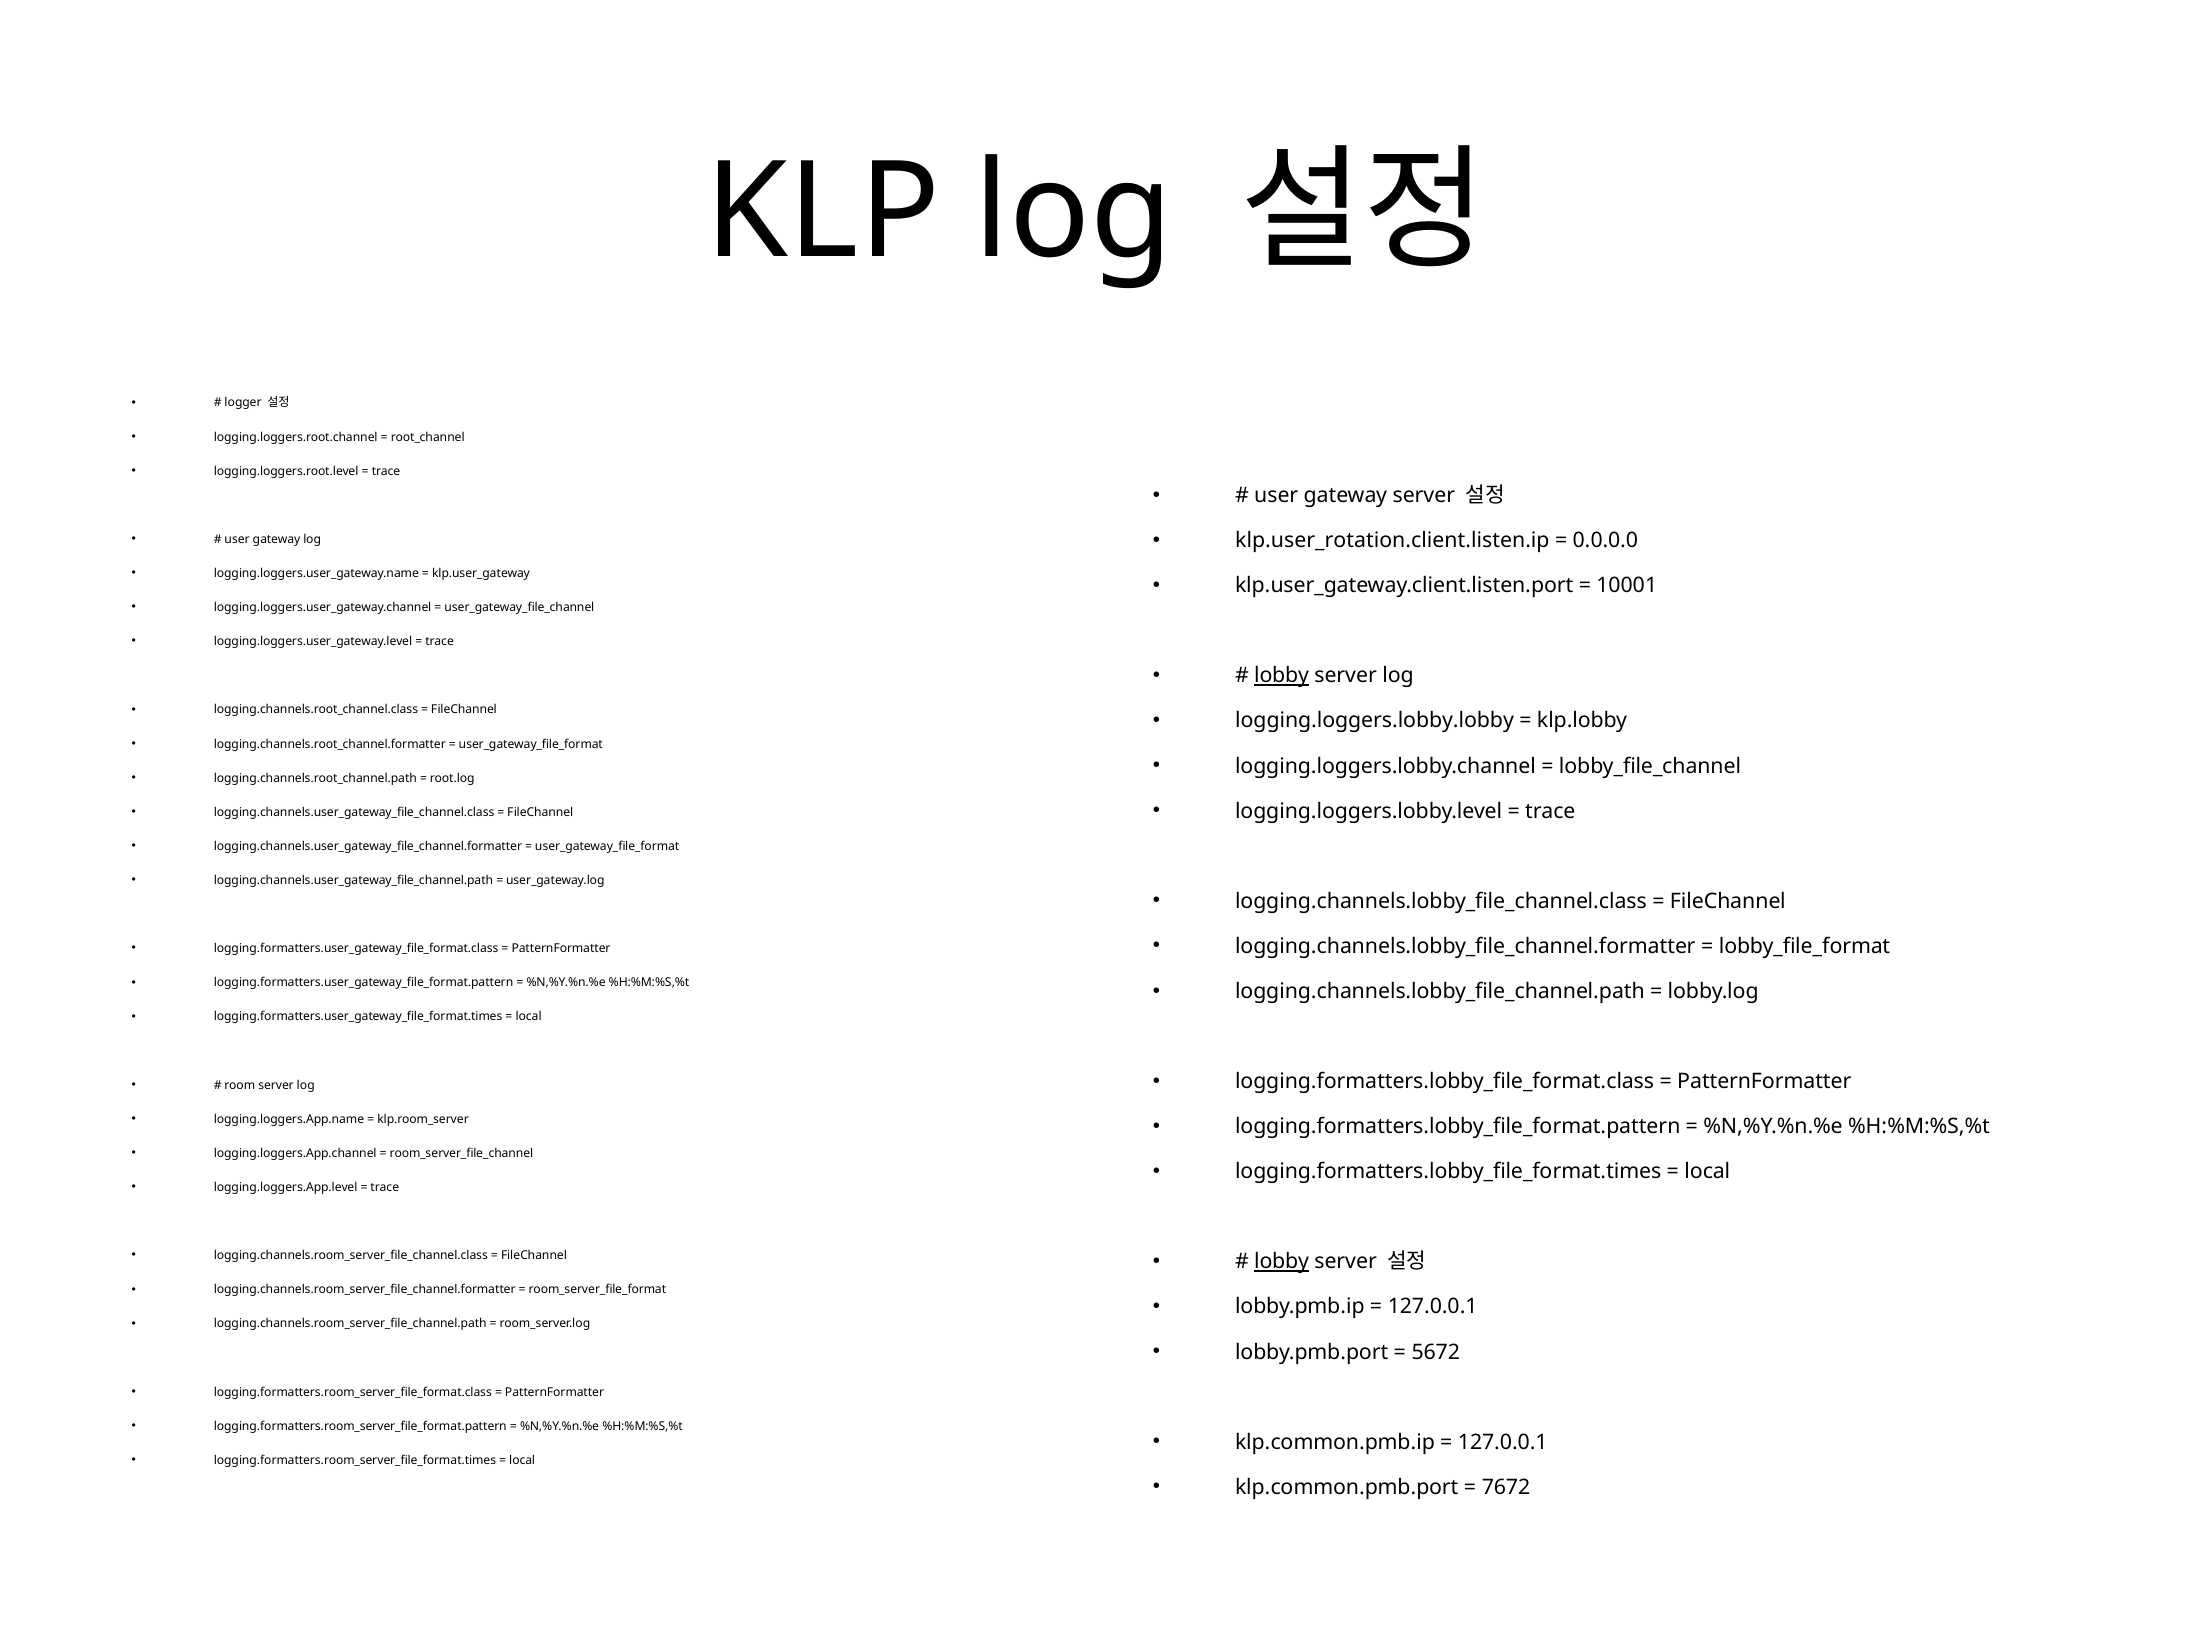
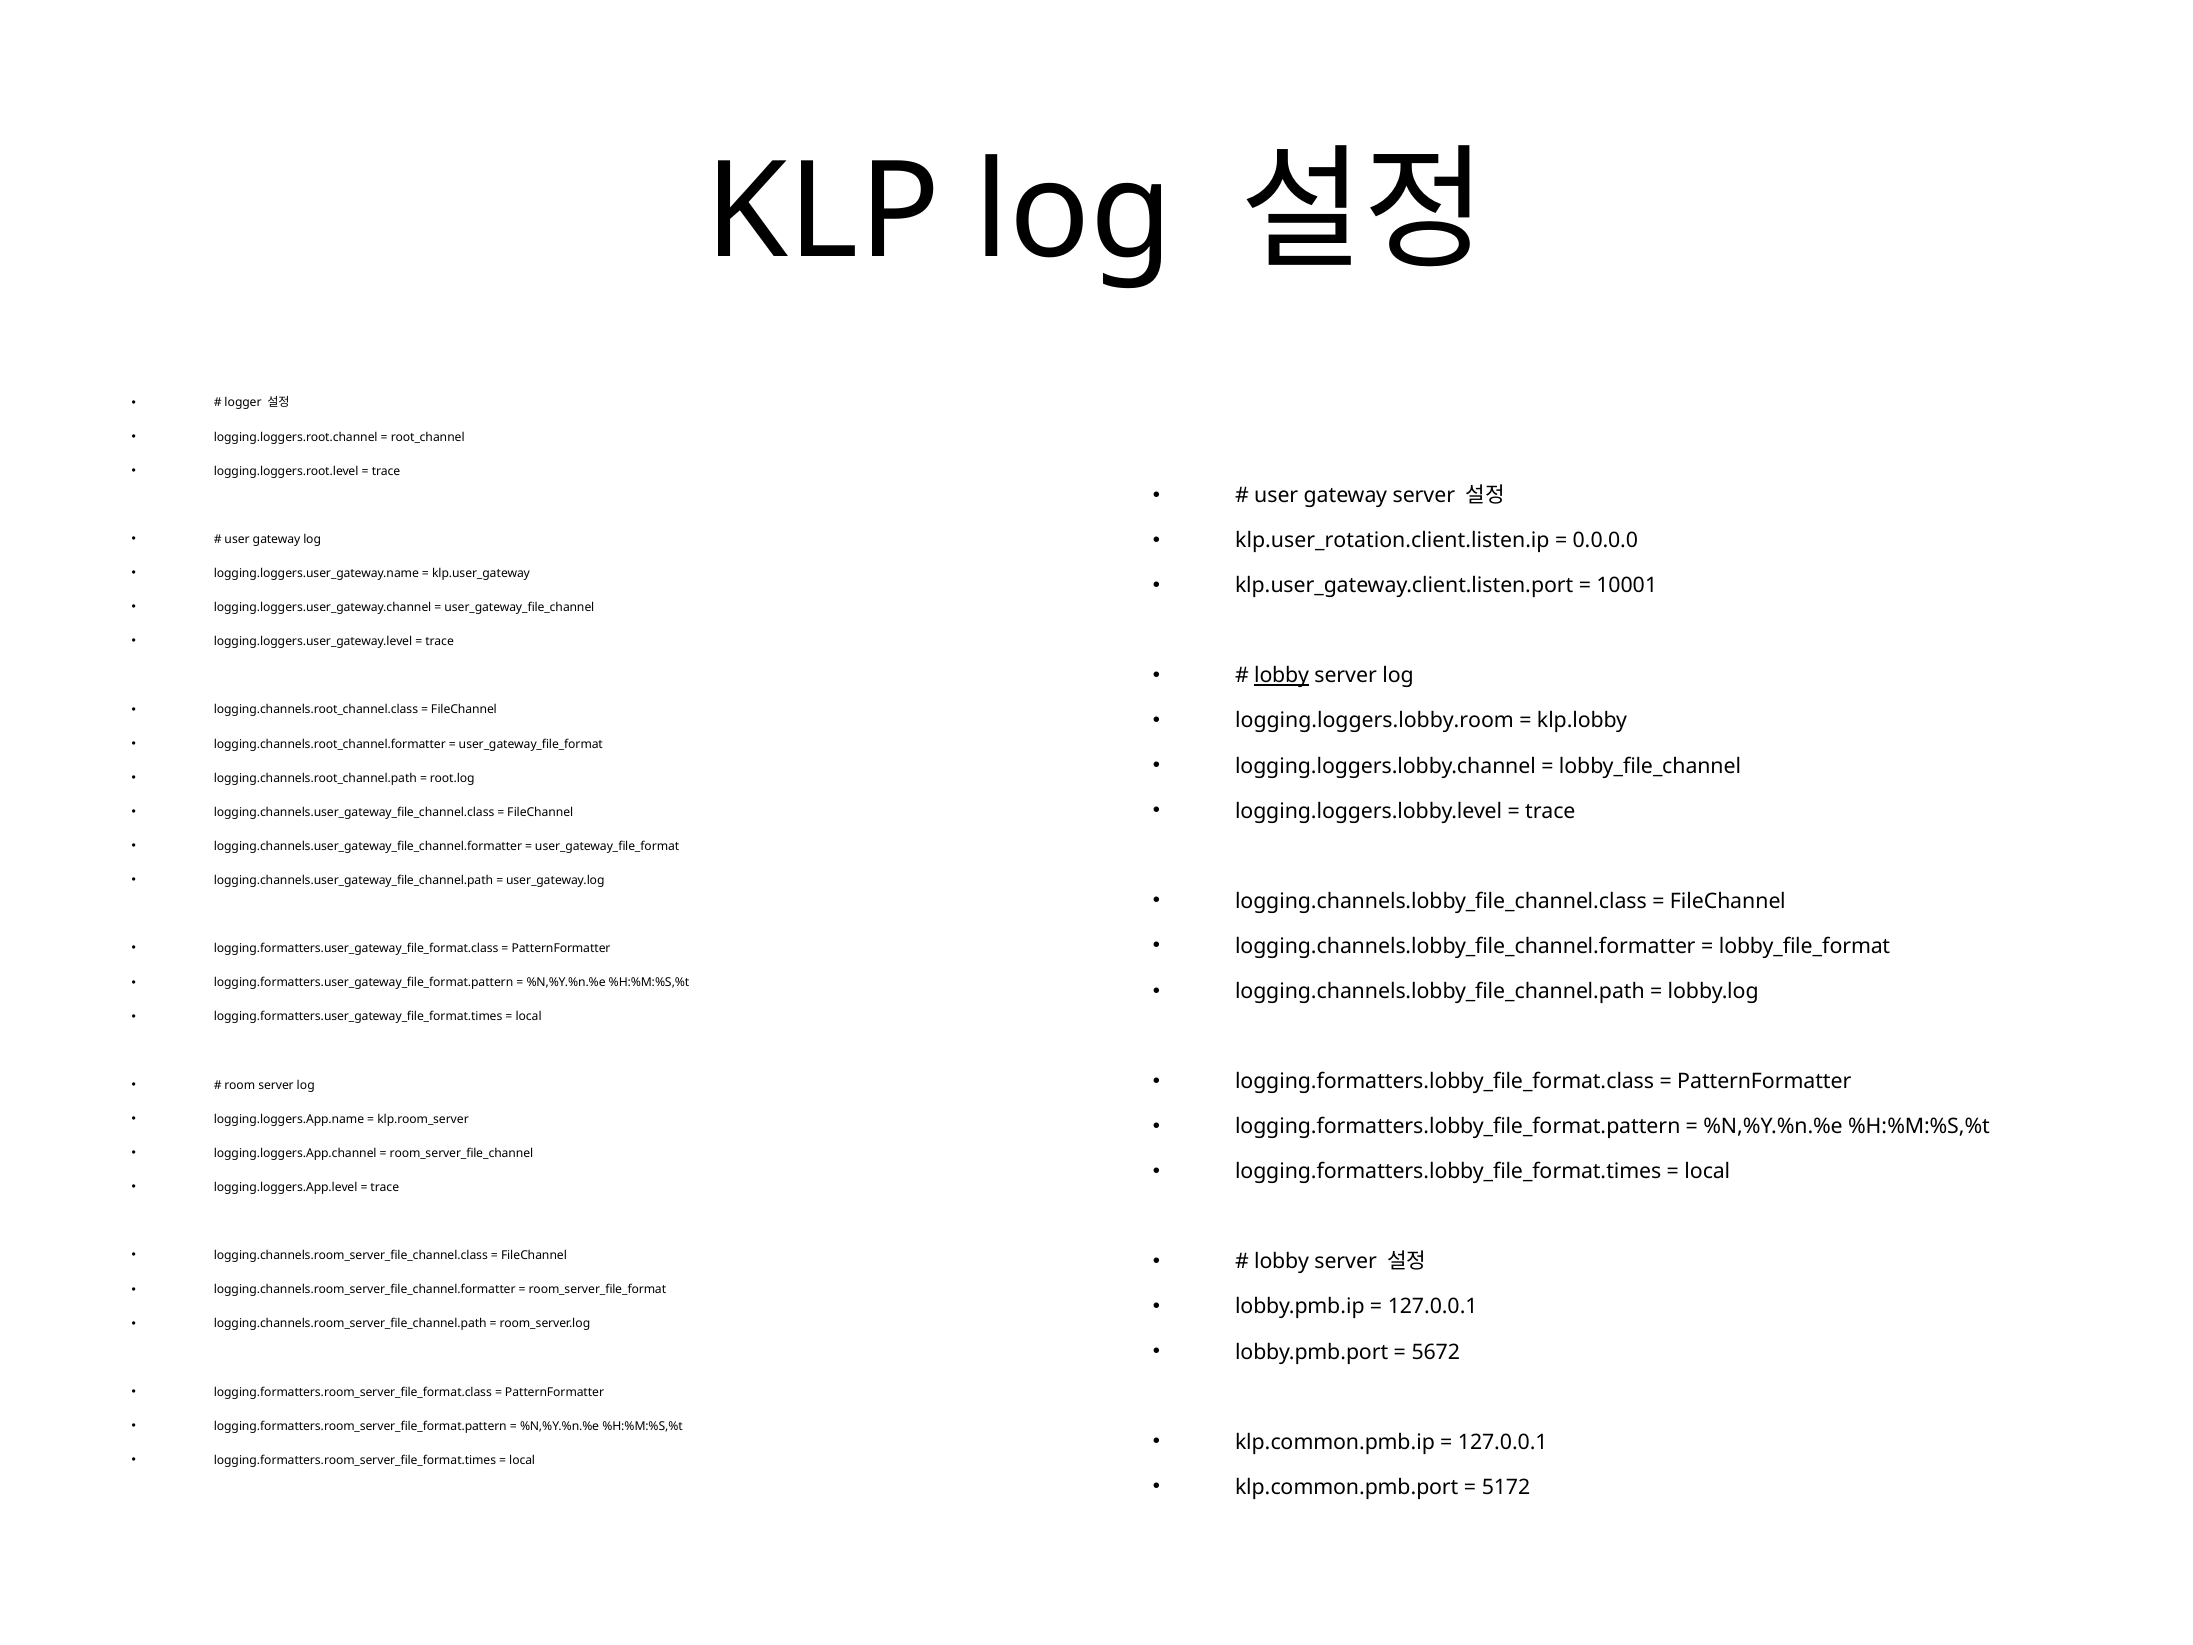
logging.loggers.lobby.lobby: logging.loggers.lobby.lobby -> logging.loggers.lobby.room (1375, 721)
lobby underline: present -> none (1282, 1262)
7672: 7672 -> 5172 (1506, 1487)
